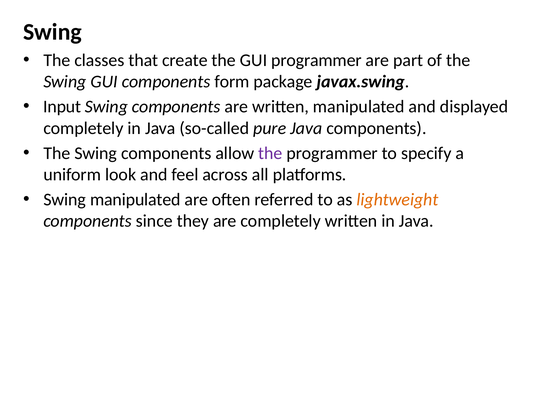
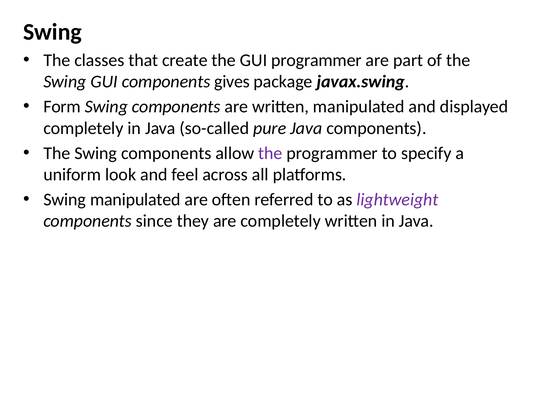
form: form -> gives (232, 82)
Input: Input -> Form (62, 107)
lightweight colour: orange -> purple (397, 200)
